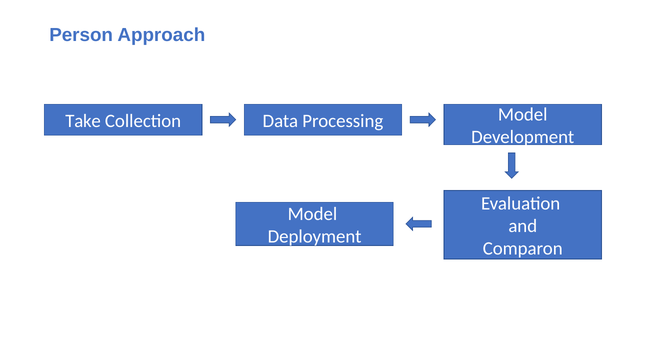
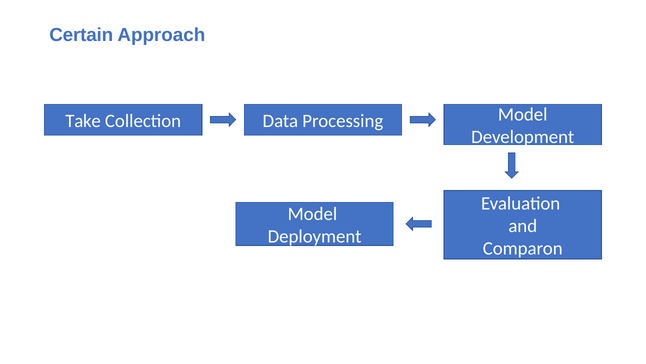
Person: Person -> Certain (81, 35)
